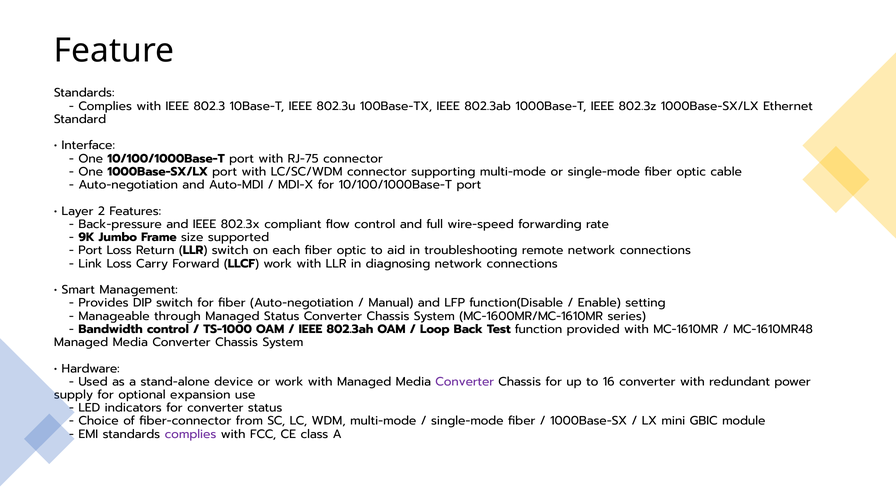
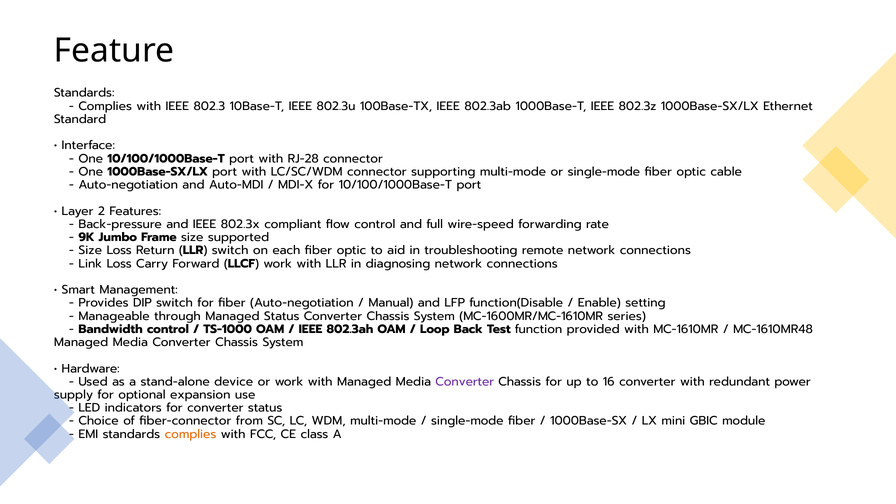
RJ-75: RJ-75 -> RJ-28 (303, 159)
Port: Port -> Size (90, 250)
complies colour: purple -> orange (190, 434)
